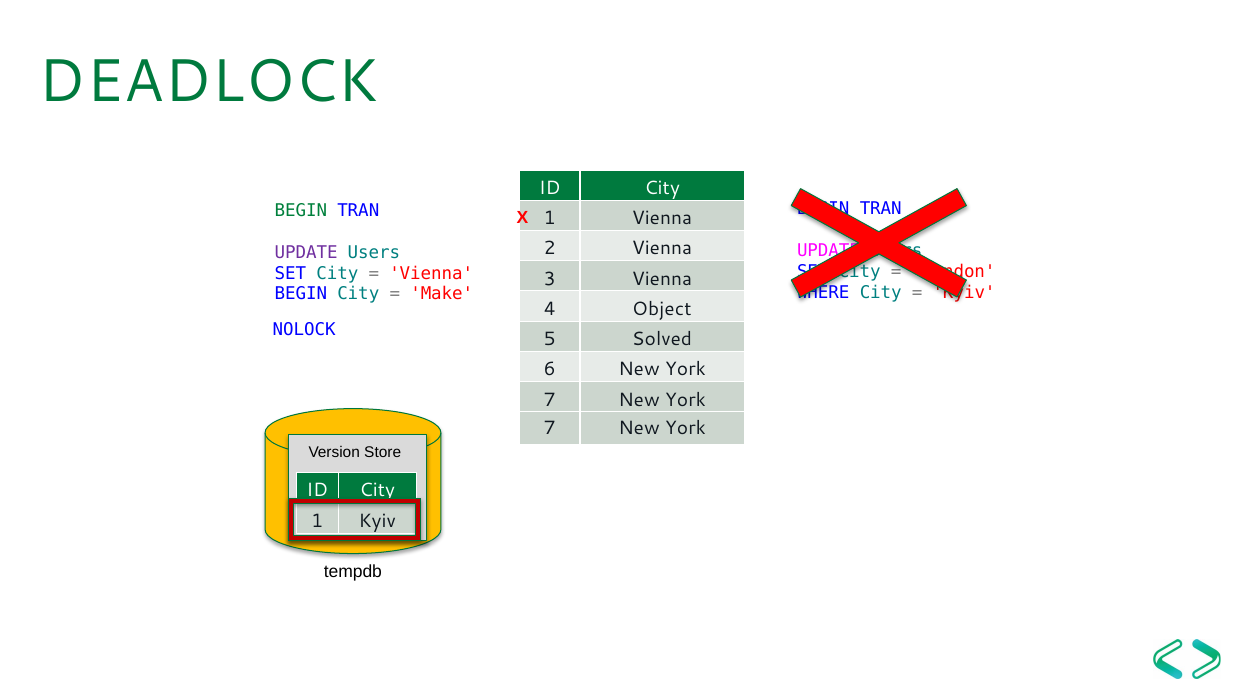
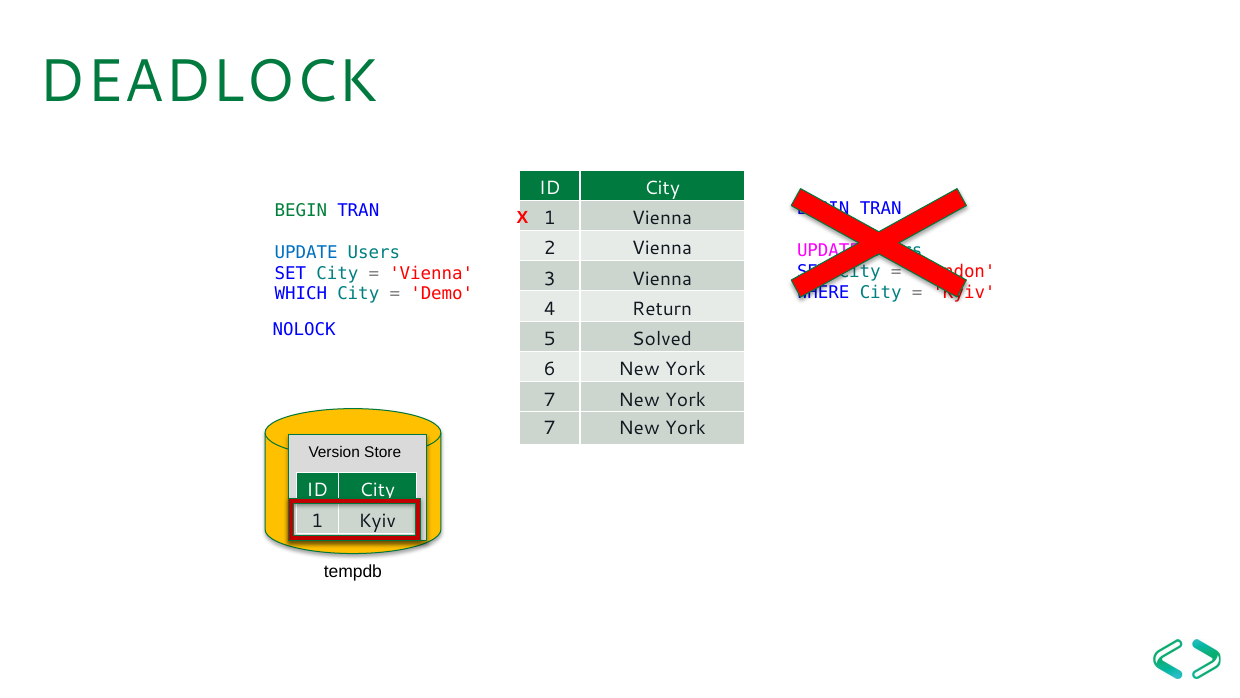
UPDATE colour: purple -> blue (306, 252)
BEGIN: BEGIN -> WHICH (301, 294)
Make: Make -> Demo (442, 294)
Object: Object -> Return (662, 309)
